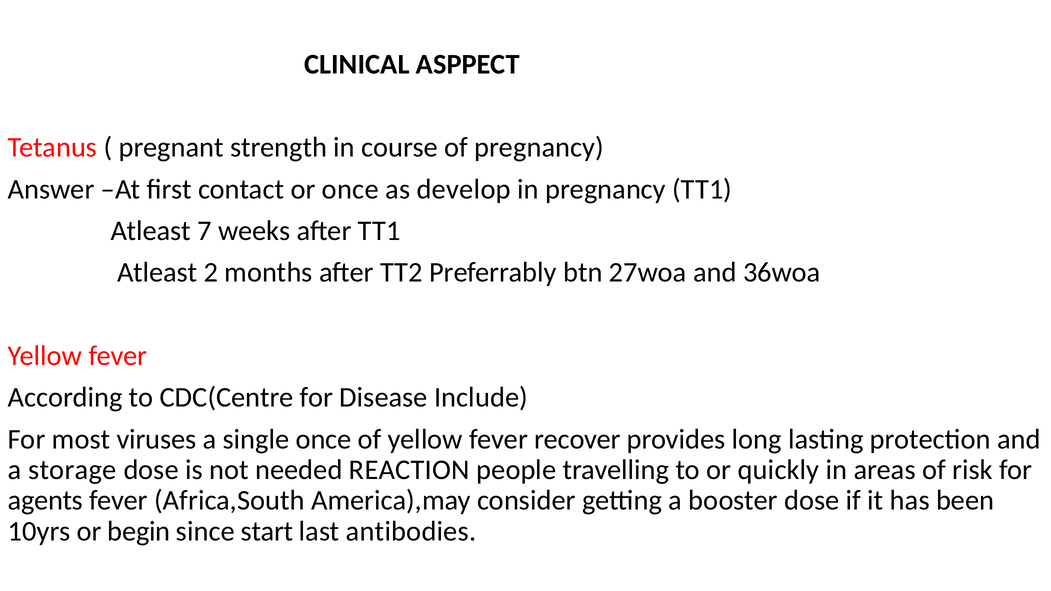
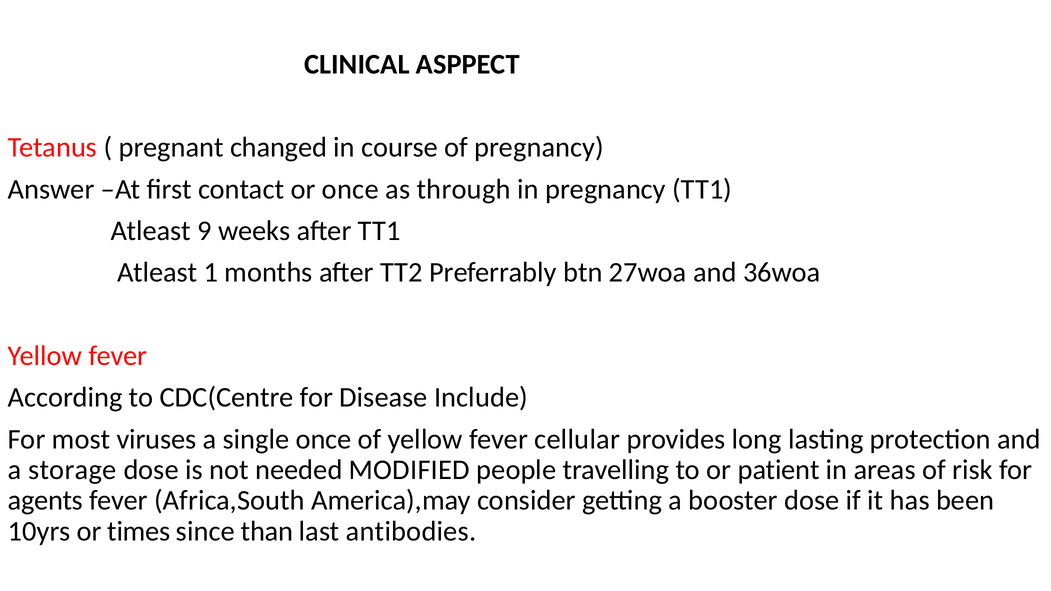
strength: strength -> changed (279, 148)
develop: develop -> through (464, 189)
7: 7 -> 9 (204, 231)
2: 2 -> 1 (211, 273)
recover: recover -> cellular (577, 439)
REACTION: REACTION -> MODIFIED (409, 470)
quickly: quickly -> patient (779, 470)
begin: begin -> times (139, 531)
start: start -> than (267, 531)
